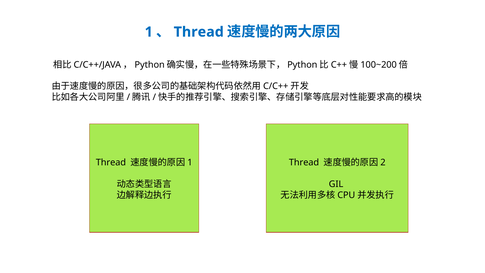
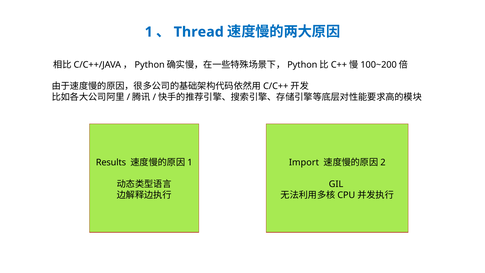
Thread: Thread -> Results (111, 162)
Thread: Thread -> Import (304, 162)
